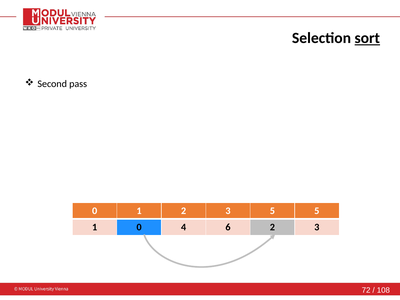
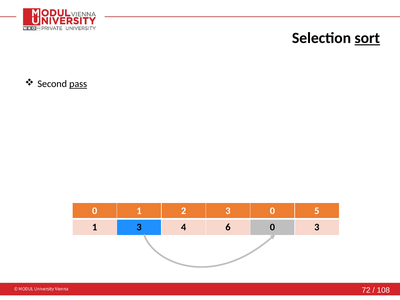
pass underline: none -> present (78, 84)
3 5: 5 -> 0 (272, 211)
1 0: 0 -> 3 (139, 227)
6 2: 2 -> 0 (272, 227)
